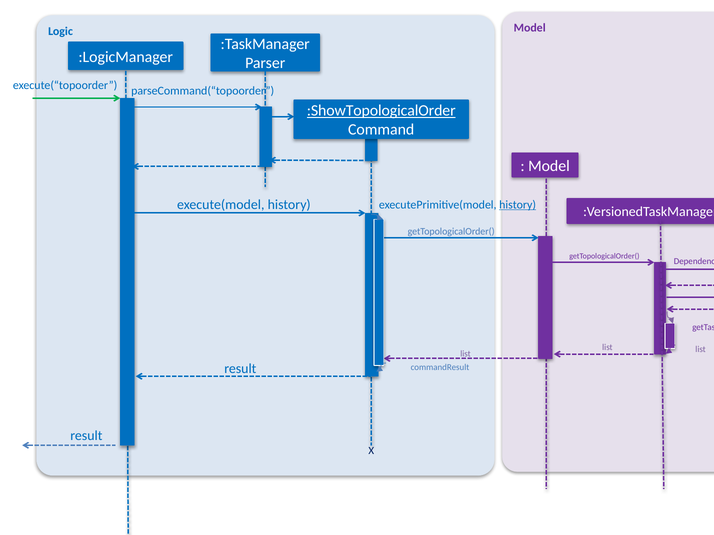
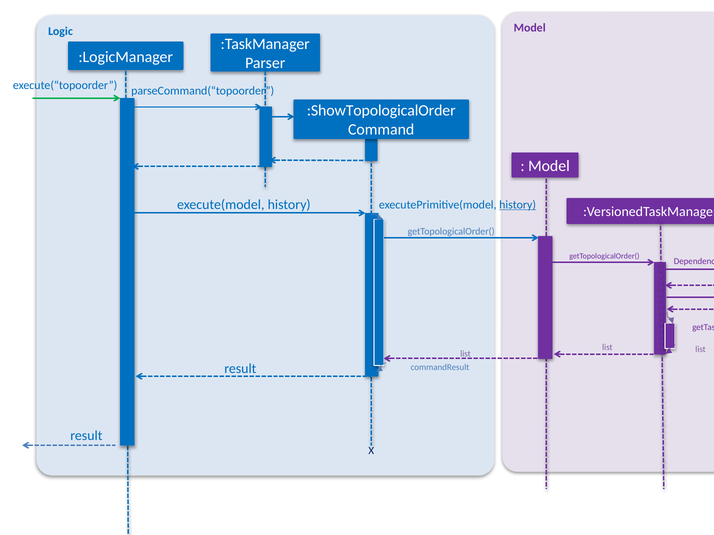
:ShowTopologicalOrder underline: present -> none (381, 111)
